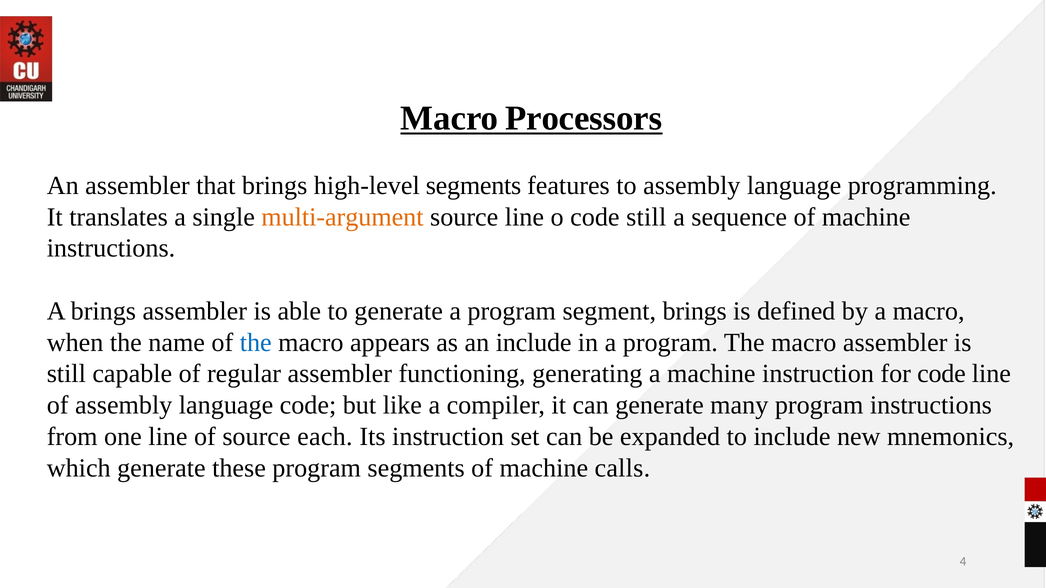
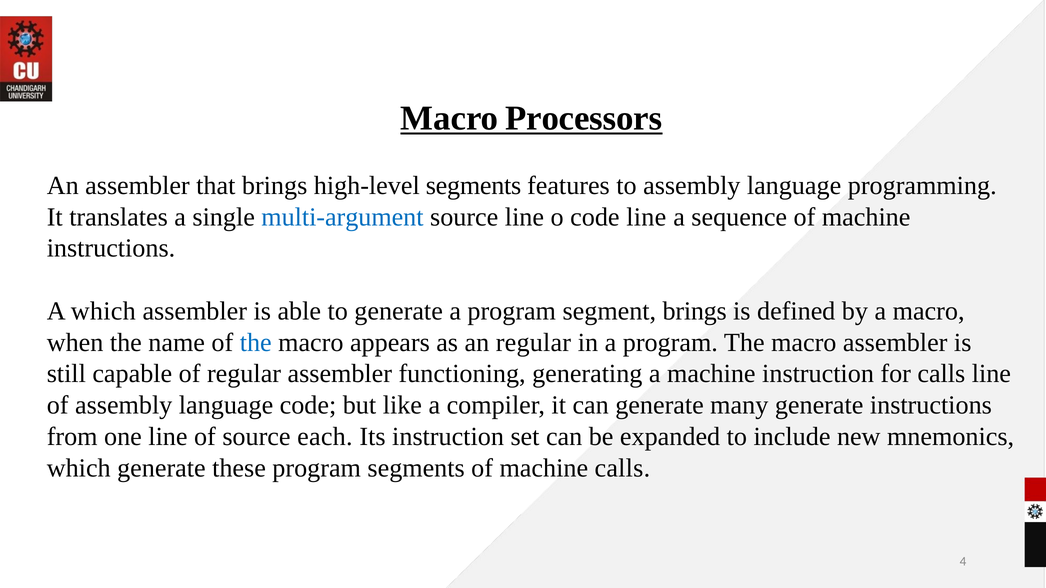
multi-argument colour: orange -> blue (342, 217)
code still: still -> line (646, 217)
A brings: brings -> which (103, 311)
an include: include -> regular (533, 343)
for code: code -> calls (941, 374)
many program: program -> generate (819, 405)
